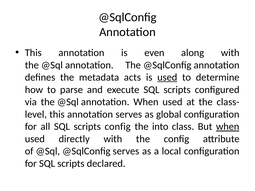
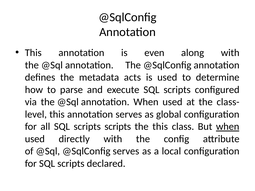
used underline: present -> none (167, 77)
scripts config: config -> scripts (118, 127)
the into: into -> this (160, 127)
